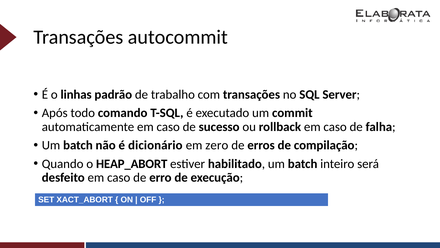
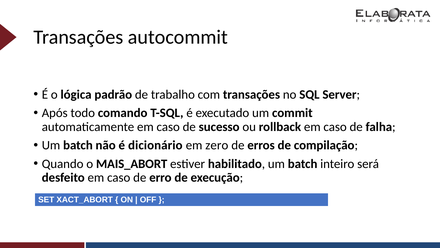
linhas: linhas -> lógica (76, 94)
HEAP_ABORT: HEAP_ABORT -> MAIS_ABORT (132, 163)
